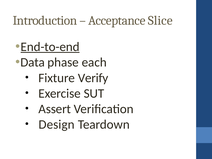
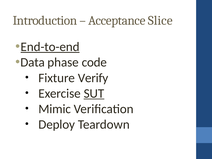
each: each -> code (94, 62)
SUT underline: none -> present (94, 93)
Assert: Assert -> Mimic (55, 109)
Design: Design -> Deploy (57, 125)
